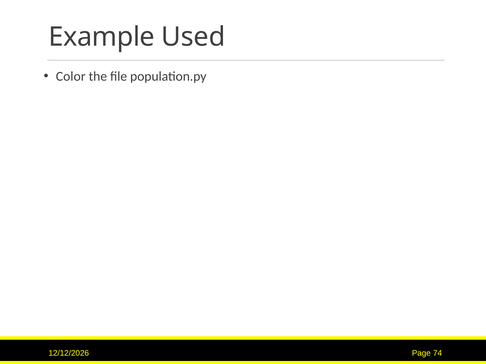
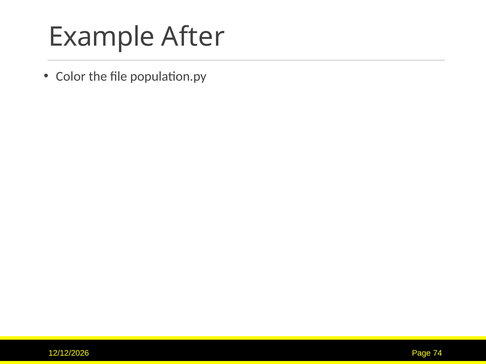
Used: Used -> After (193, 37)
